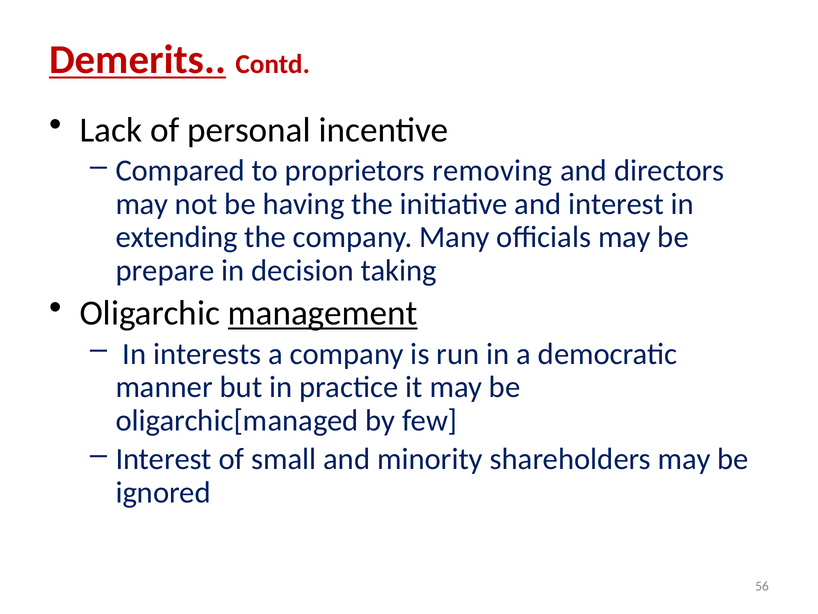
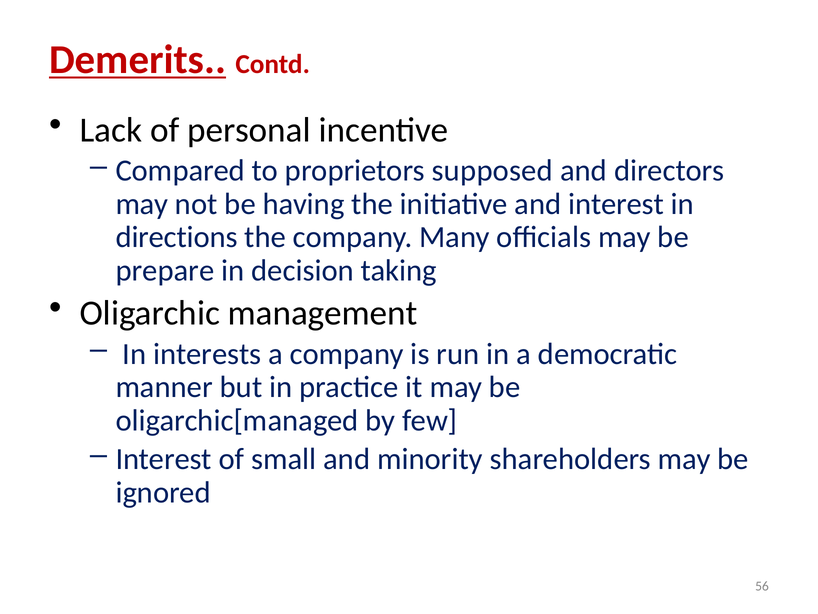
removing: removing -> supposed (492, 171)
extending: extending -> directions (177, 237)
management underline: present -> none (323, 313)
